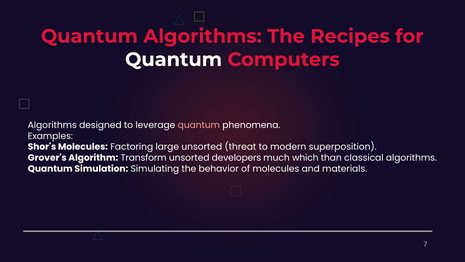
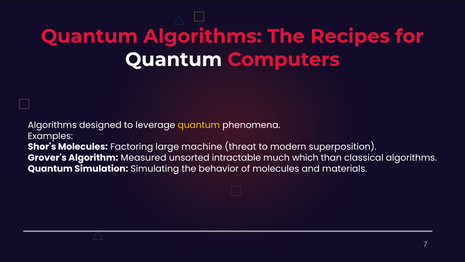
quantum colour: pink -> yellow (199, 125)
large unsorted: unsorted -> machine (202, 147)
Transform: Transform -> Measured (144, 158)
developers: developers -> intractable (236, 158)
